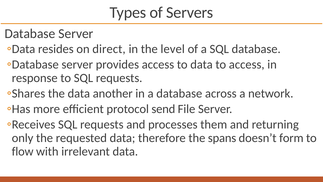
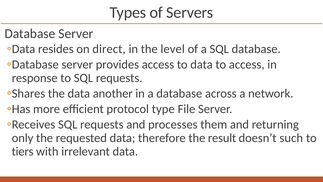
send: send -> type (163, 109)
spans: spans -> result (222, 138)
form: form -> such (291, 138)
flow: flow -> tiers (23, 151)
